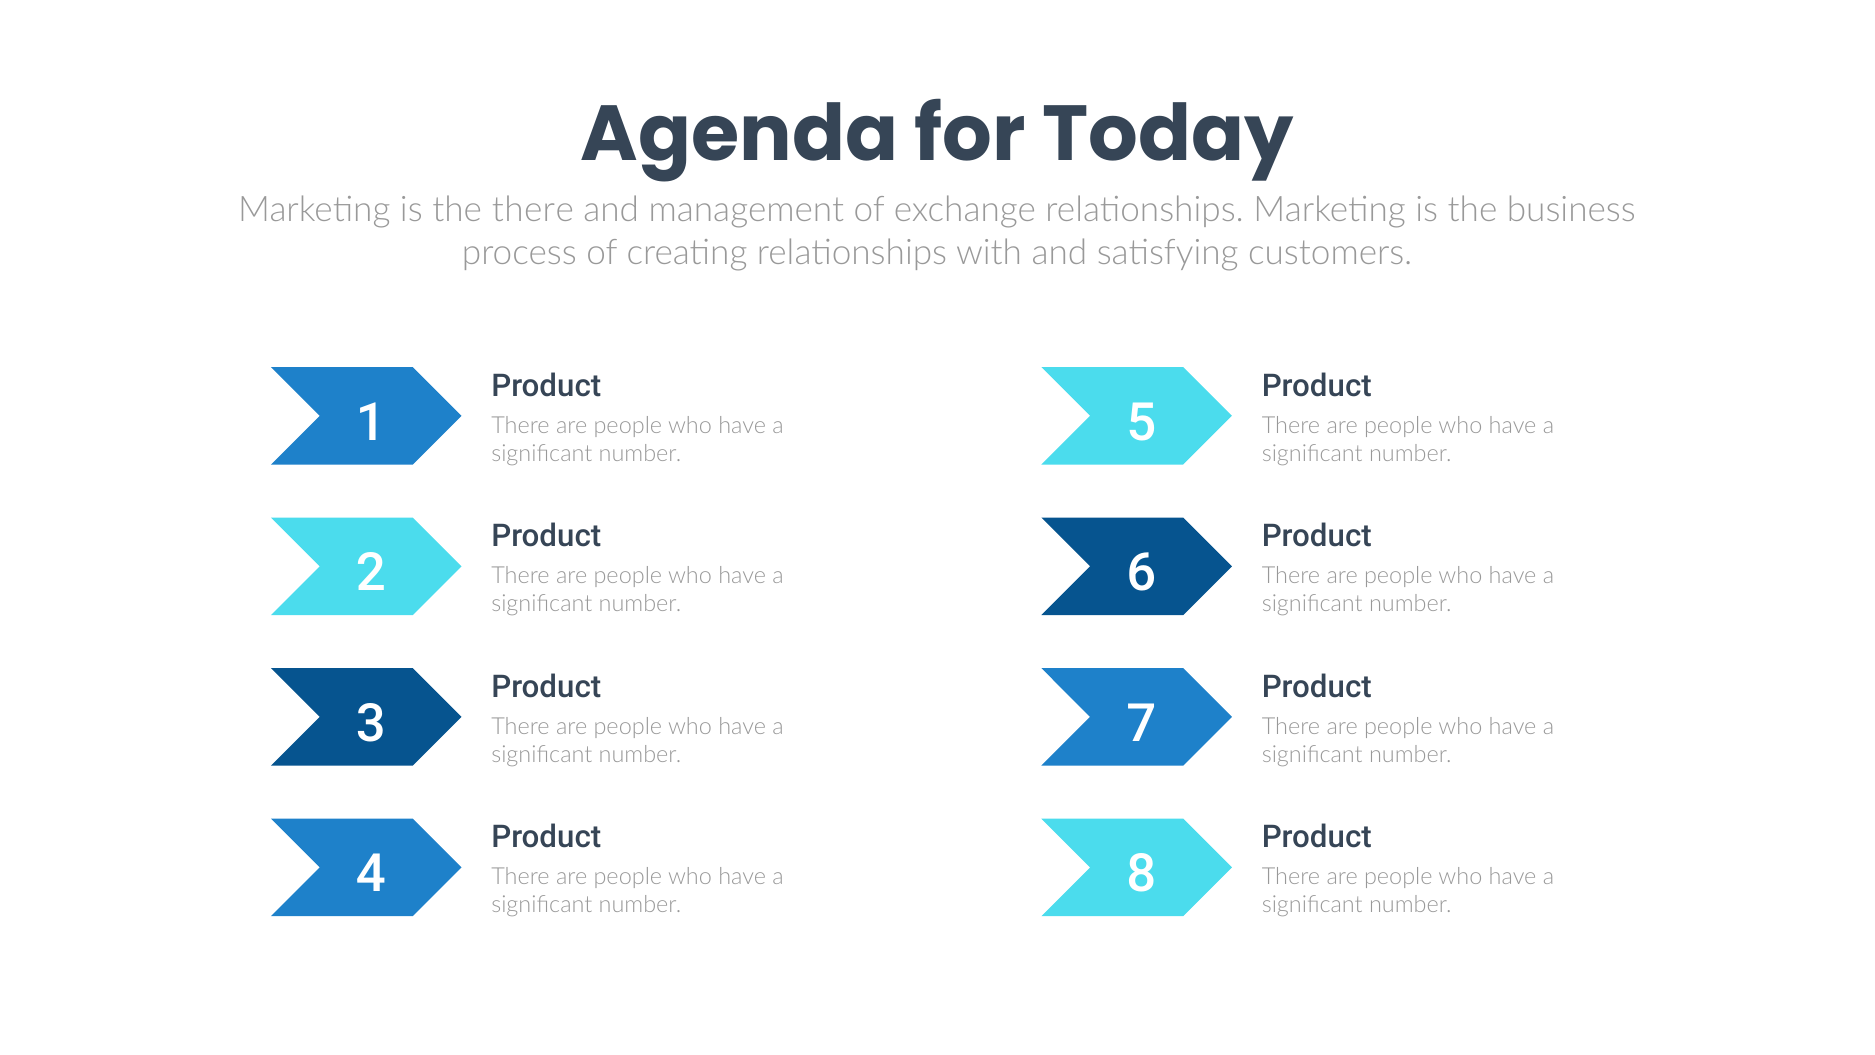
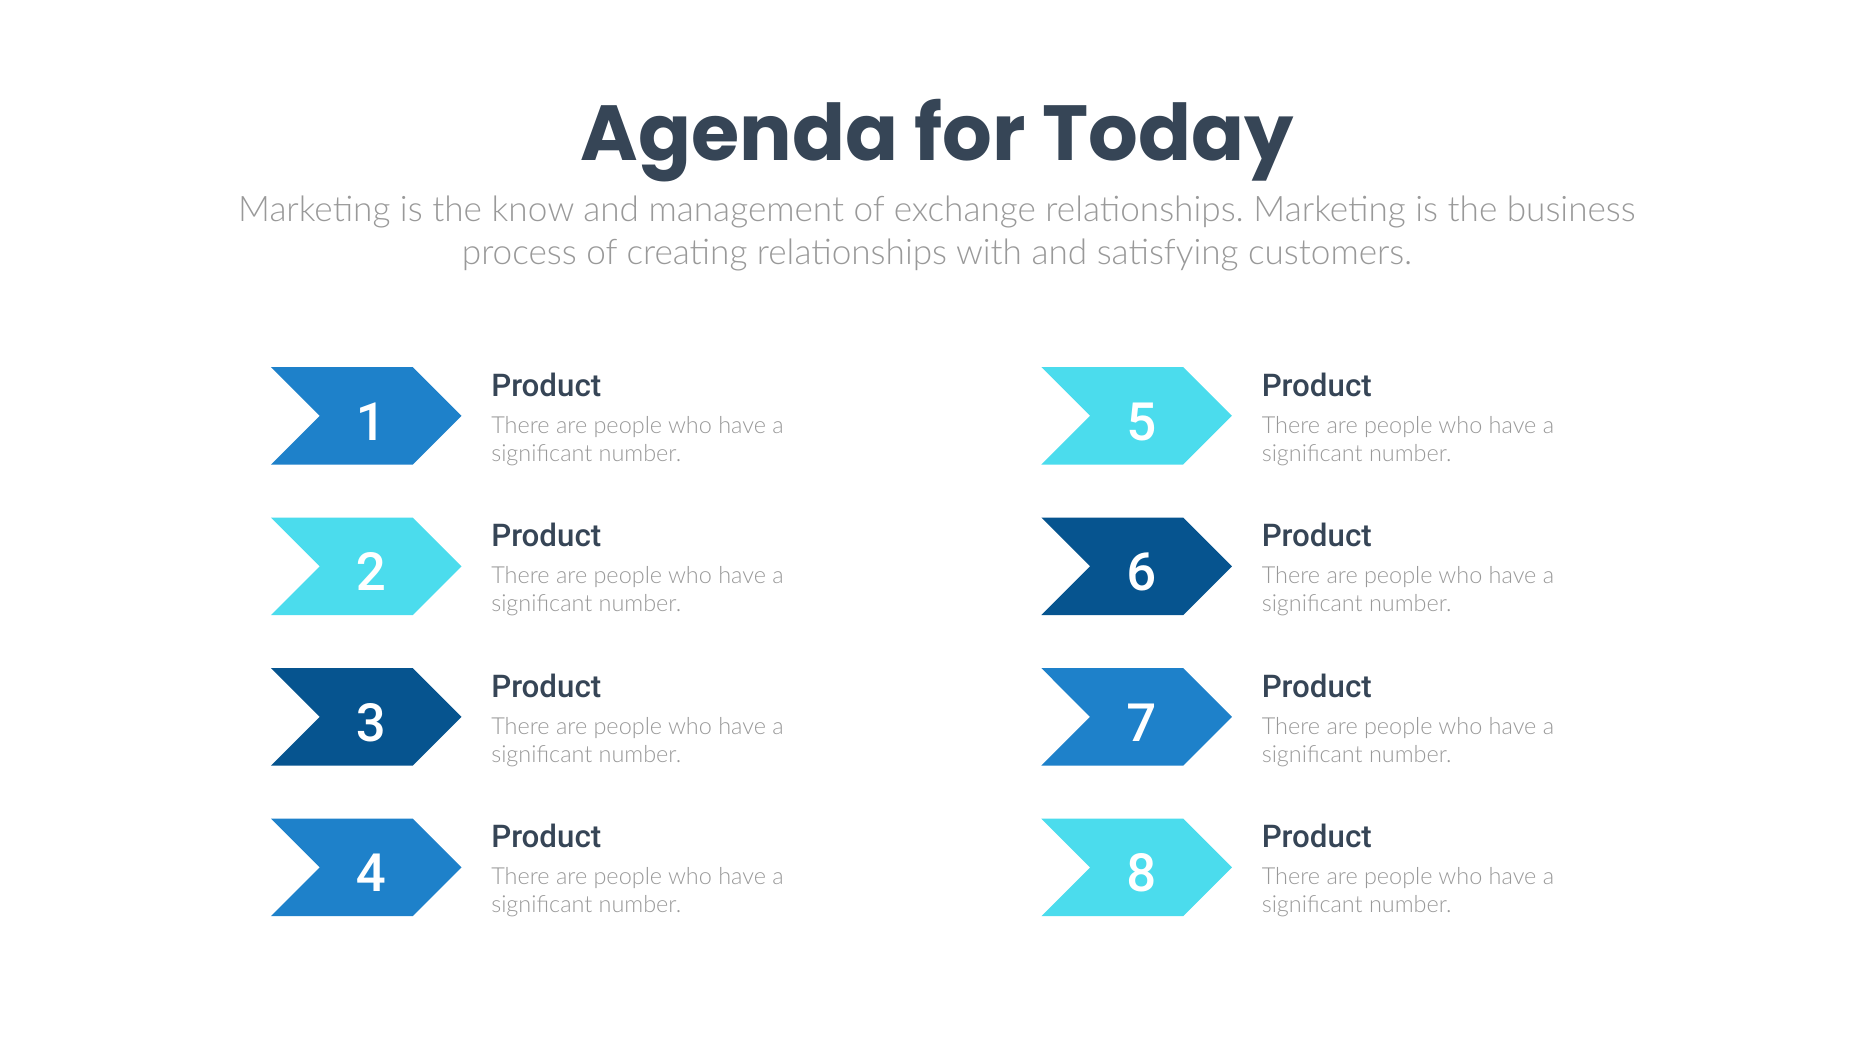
the there: there -> know (533, 210)
